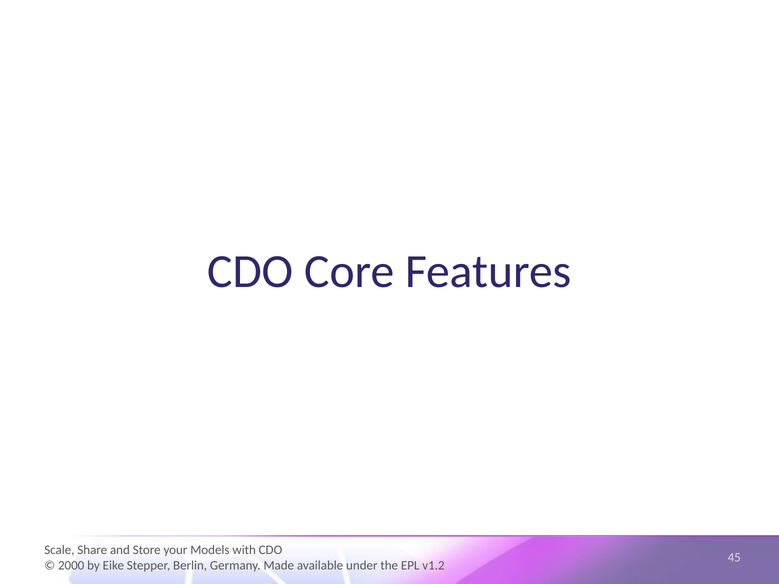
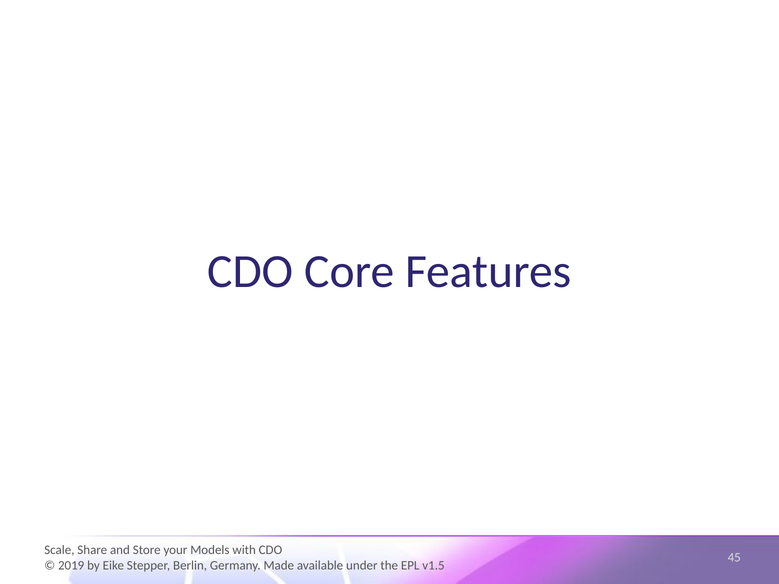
2000: 2000 -> 2019 (71, 566)
v1.2: v1.2 -> v1.5 (433, 566)
